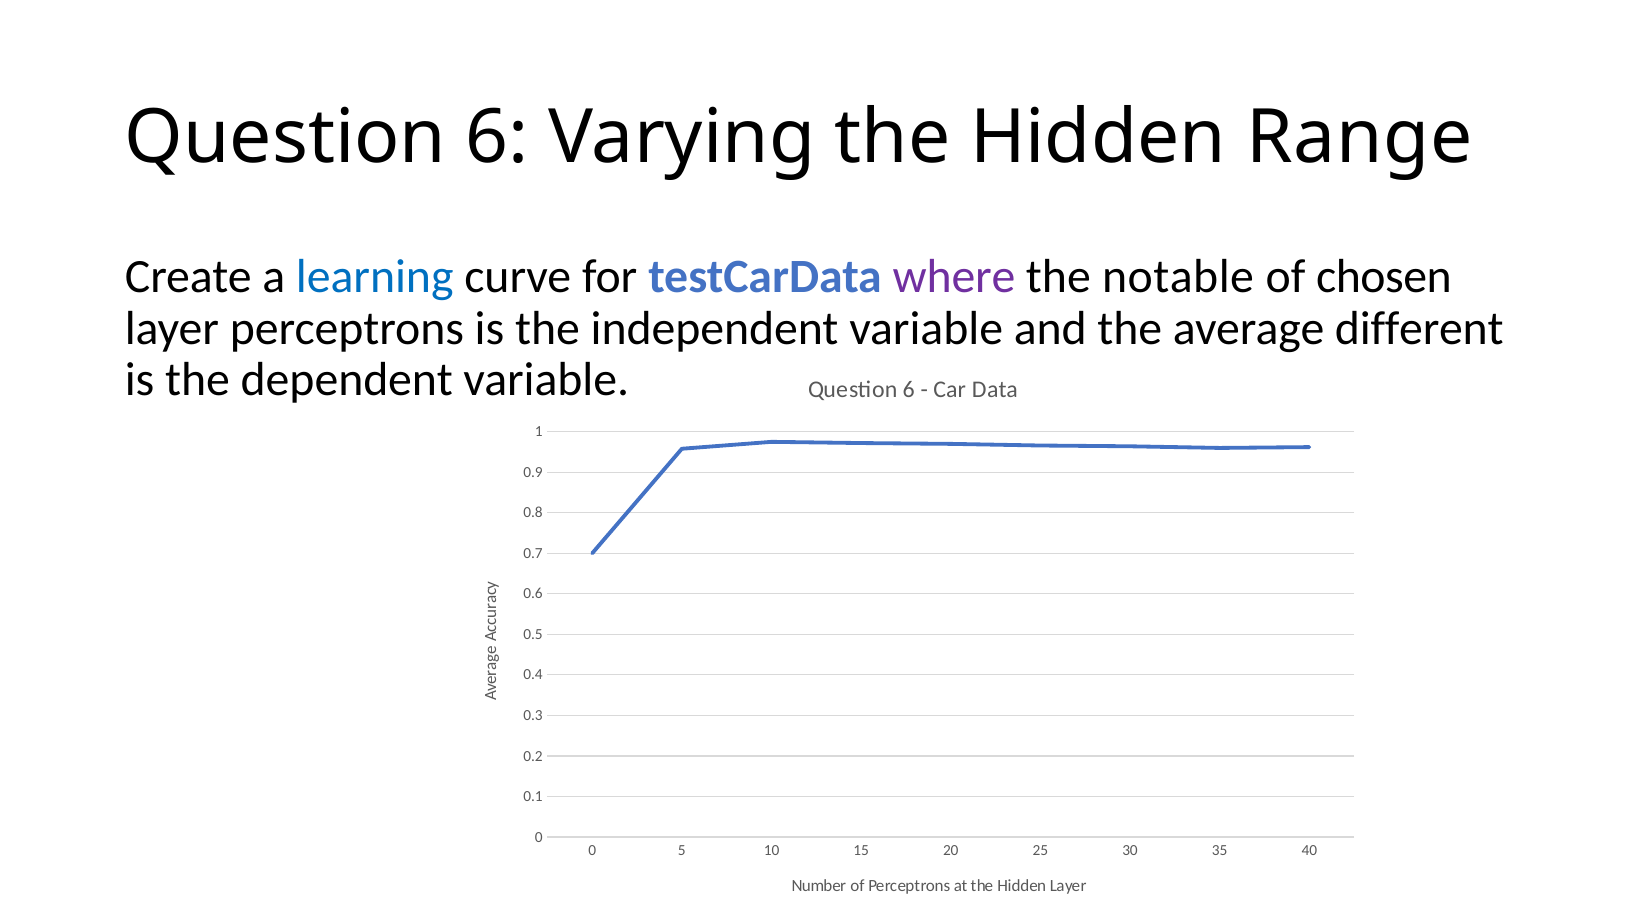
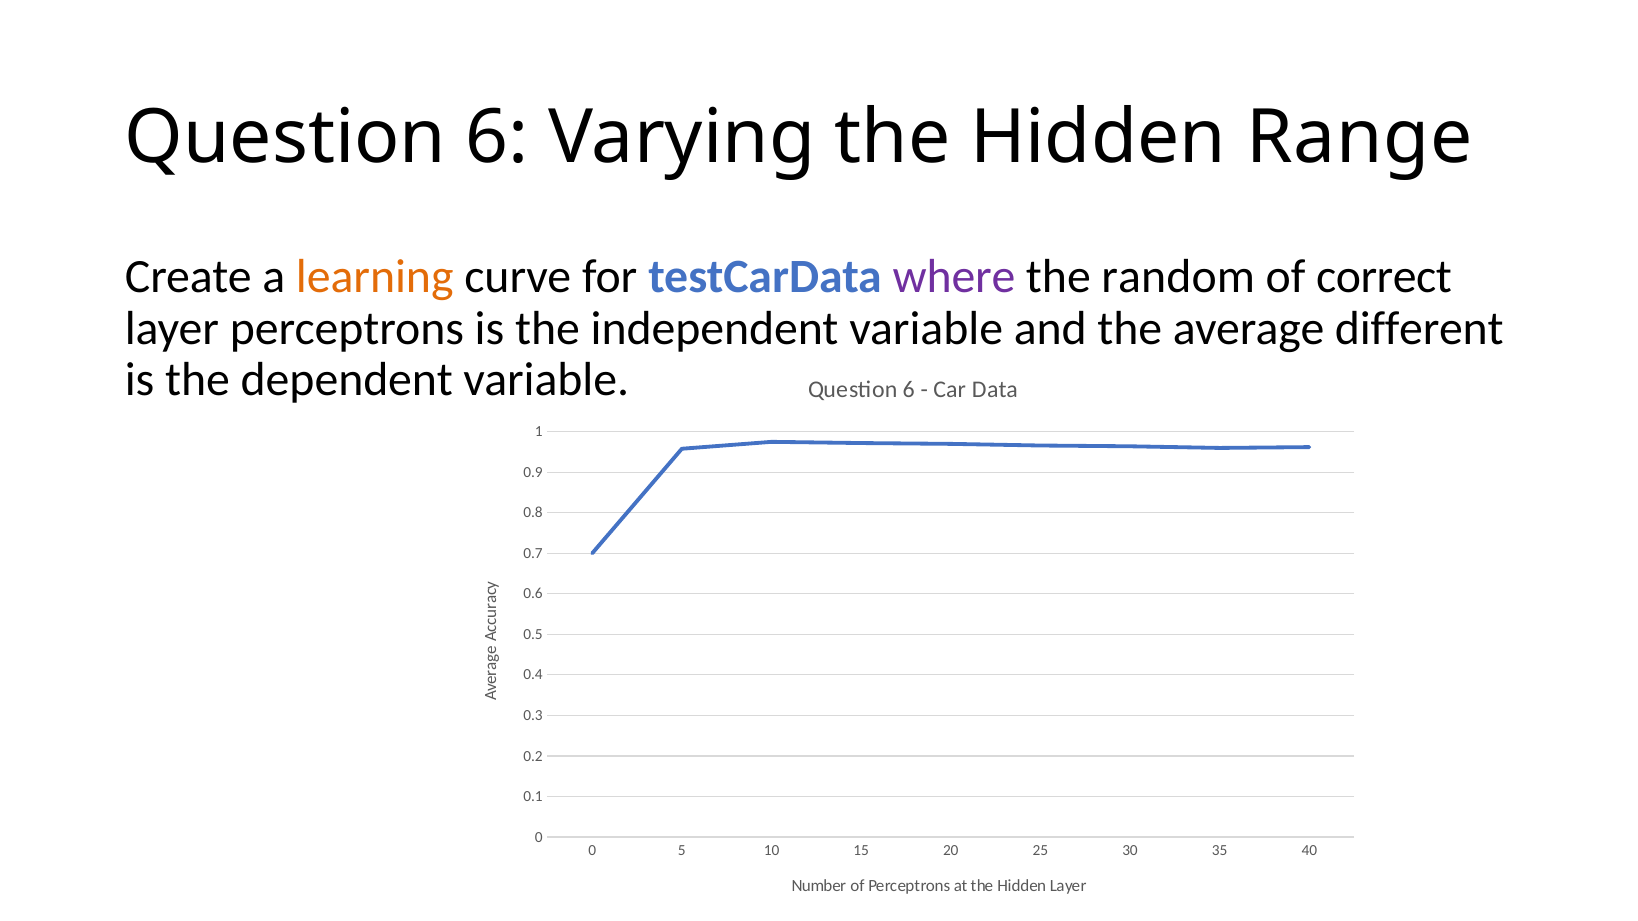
learning colour: blue -> orange (375, 277)
notable: notable -> random (1178, 277)
chosen: chosen -> correct (1384, 277)
